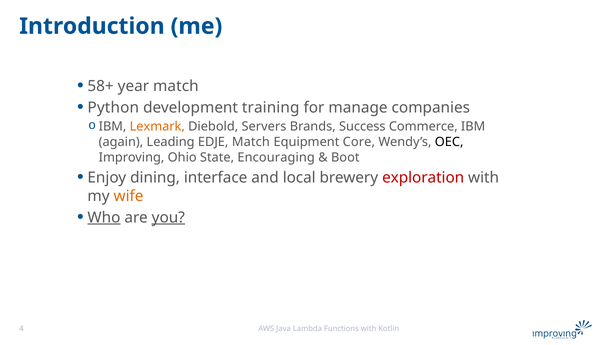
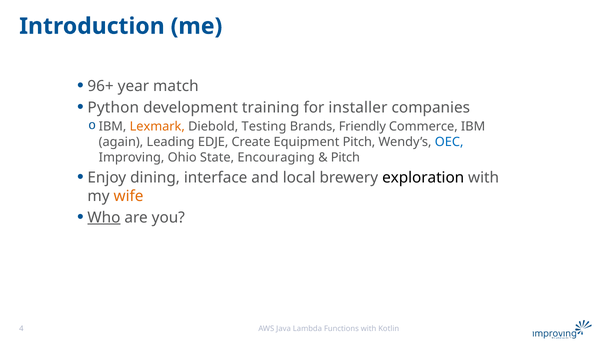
58+: 58+ -> 96+ (101, 86)
manage: manage -> installer (358, 107)
Servers: Servers -> Testing (264, 127)
Success: Success -> Friendly (362, 127)
EDJE Match: Match -> Create (251, 142)
Equipment Core: Core -> Pitch (359, 142)
OEC colour: black -> blue (449, 142)
Boot: Boot -> Pitch (345, 157)
exploration colour: red -> black (423, 178)
you underline: present -> none (168, 217)
